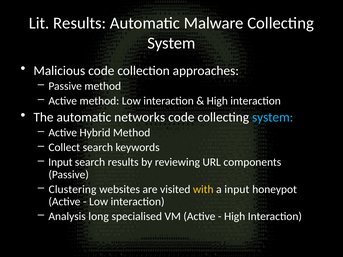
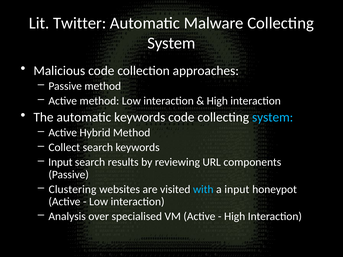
Lit Results: Results -> Twitter (80, 23)
automatic networks: networks -> keywords (140, 117)
with colour: yellow -> light blue (203, 189)
long: long -> over (99, 217)
